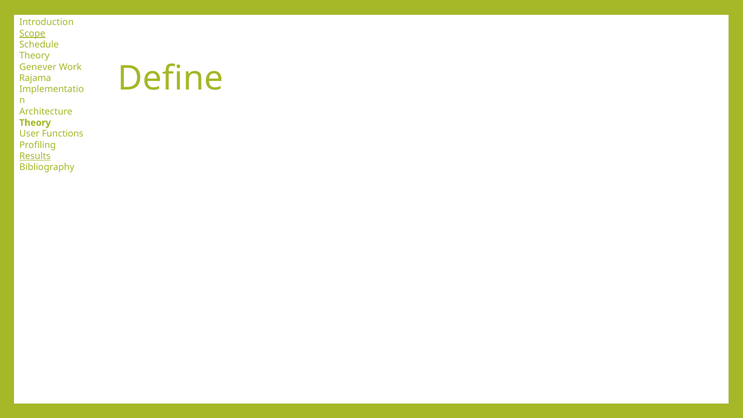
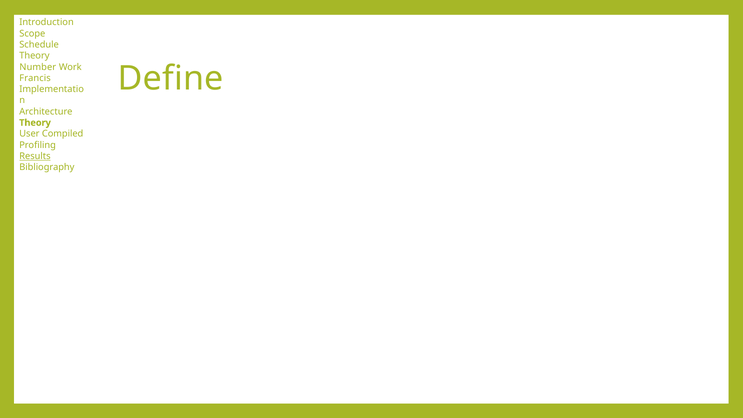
Scope underline: present -> none (32, 34)
Genever: Genever -> Number (38, 67)
Rajama: Rajama -> Francis (35, 78)
Functions: Functions -> Compiled (63, 134)
